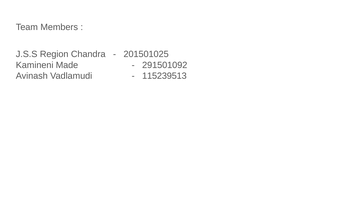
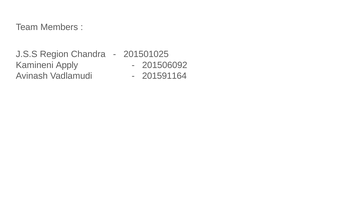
Made: Made -> Apply (67, 65)
291501092: 291501092 -> 201506092 (165, 65)
115239513: 115239513 -> 201591164 (164, 76)
